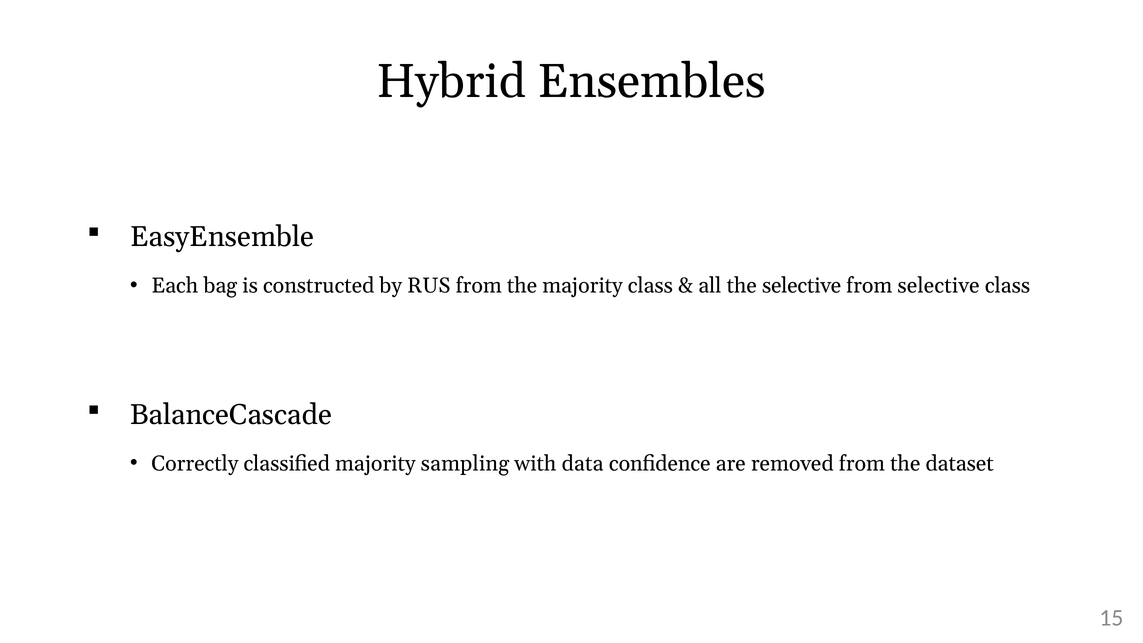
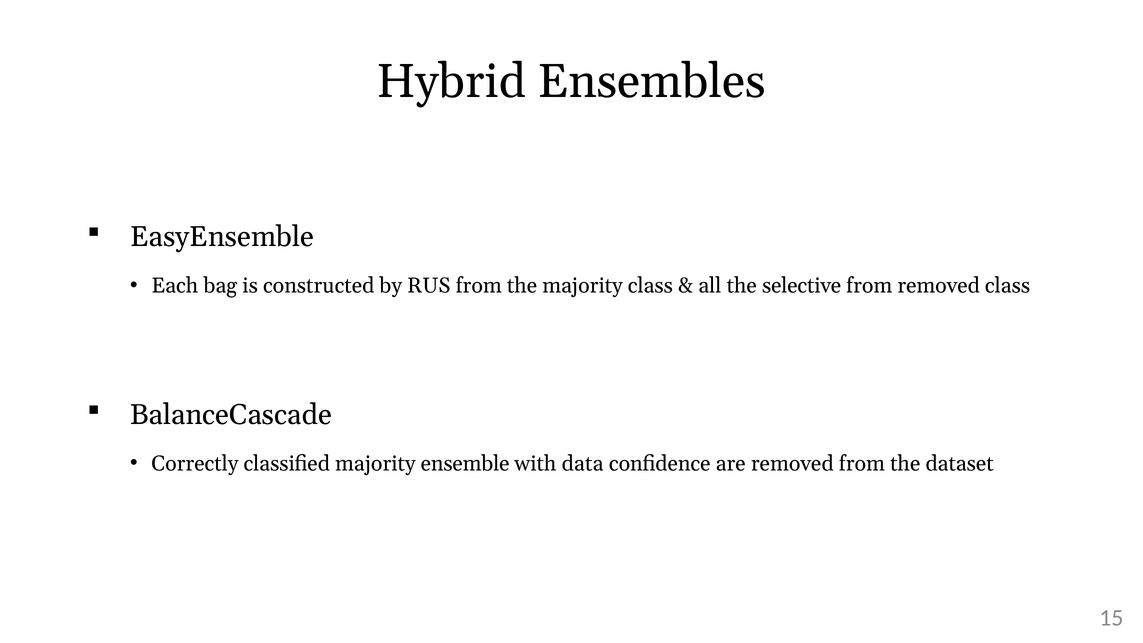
from selective: selective -> removed (939, 286)
sampling: sampling -> ensemble (465, 463)
